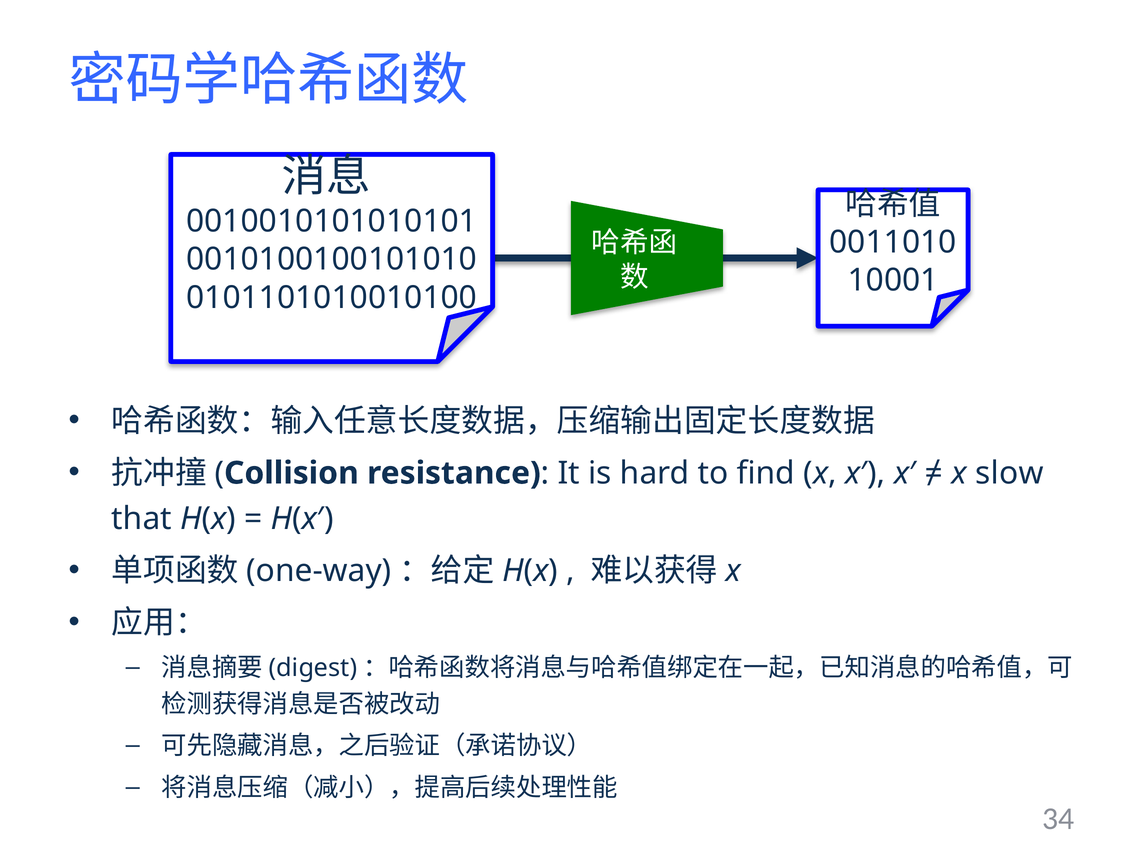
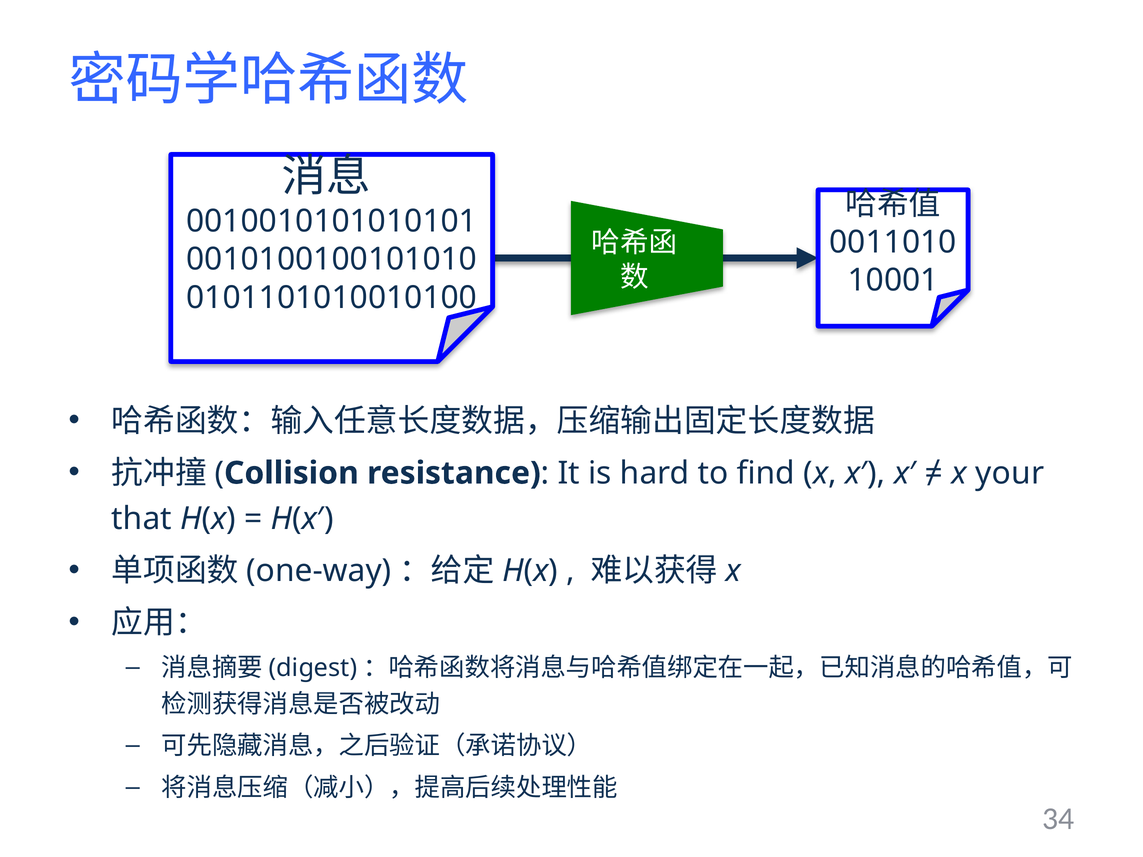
slow: slow -> your (1010, 473)
